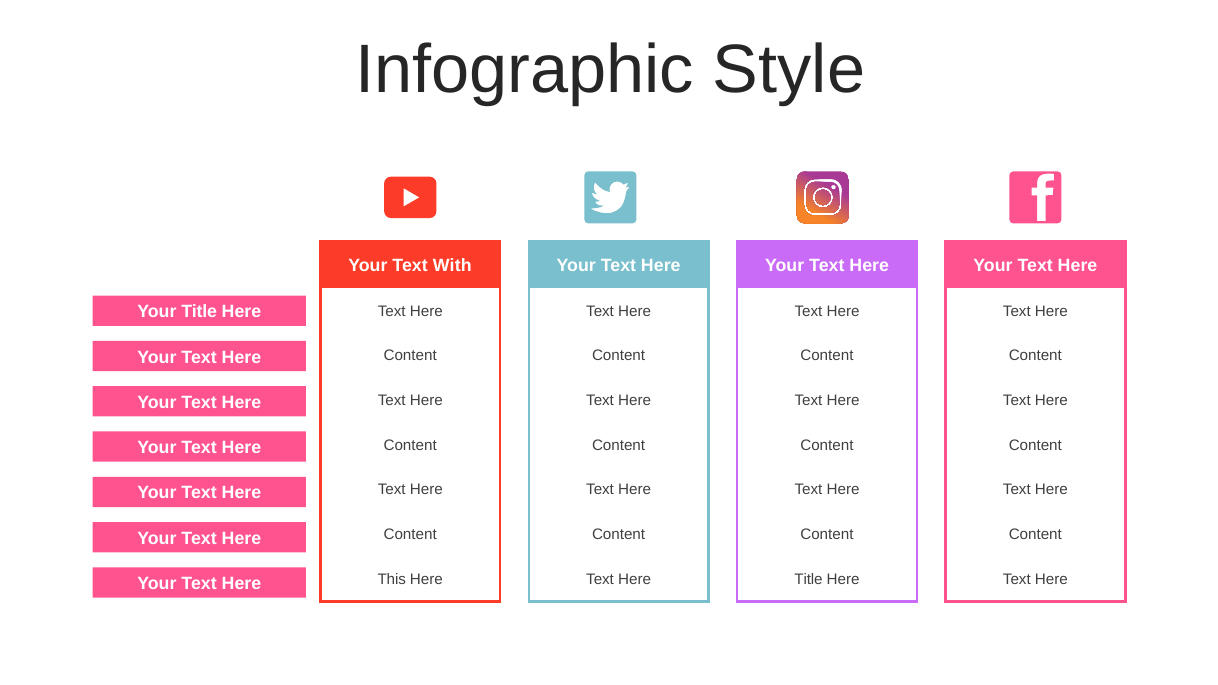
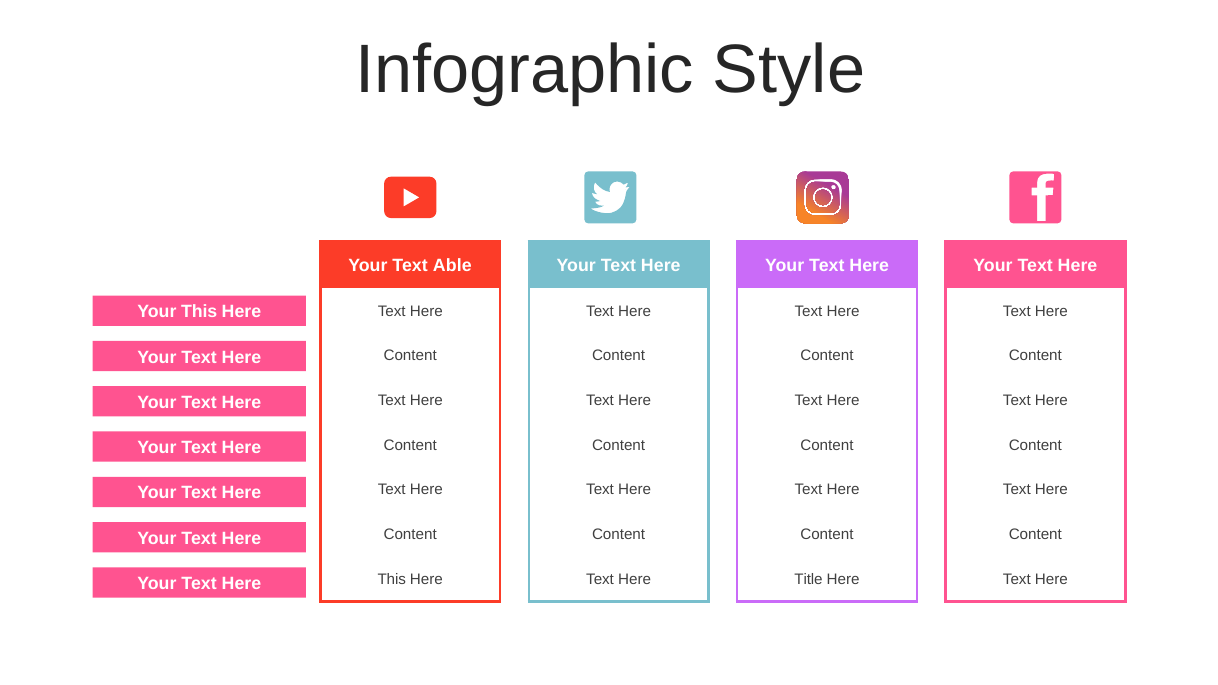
With: With -> Able (452, 265)
Your Title: Title -> This (199, 312)
